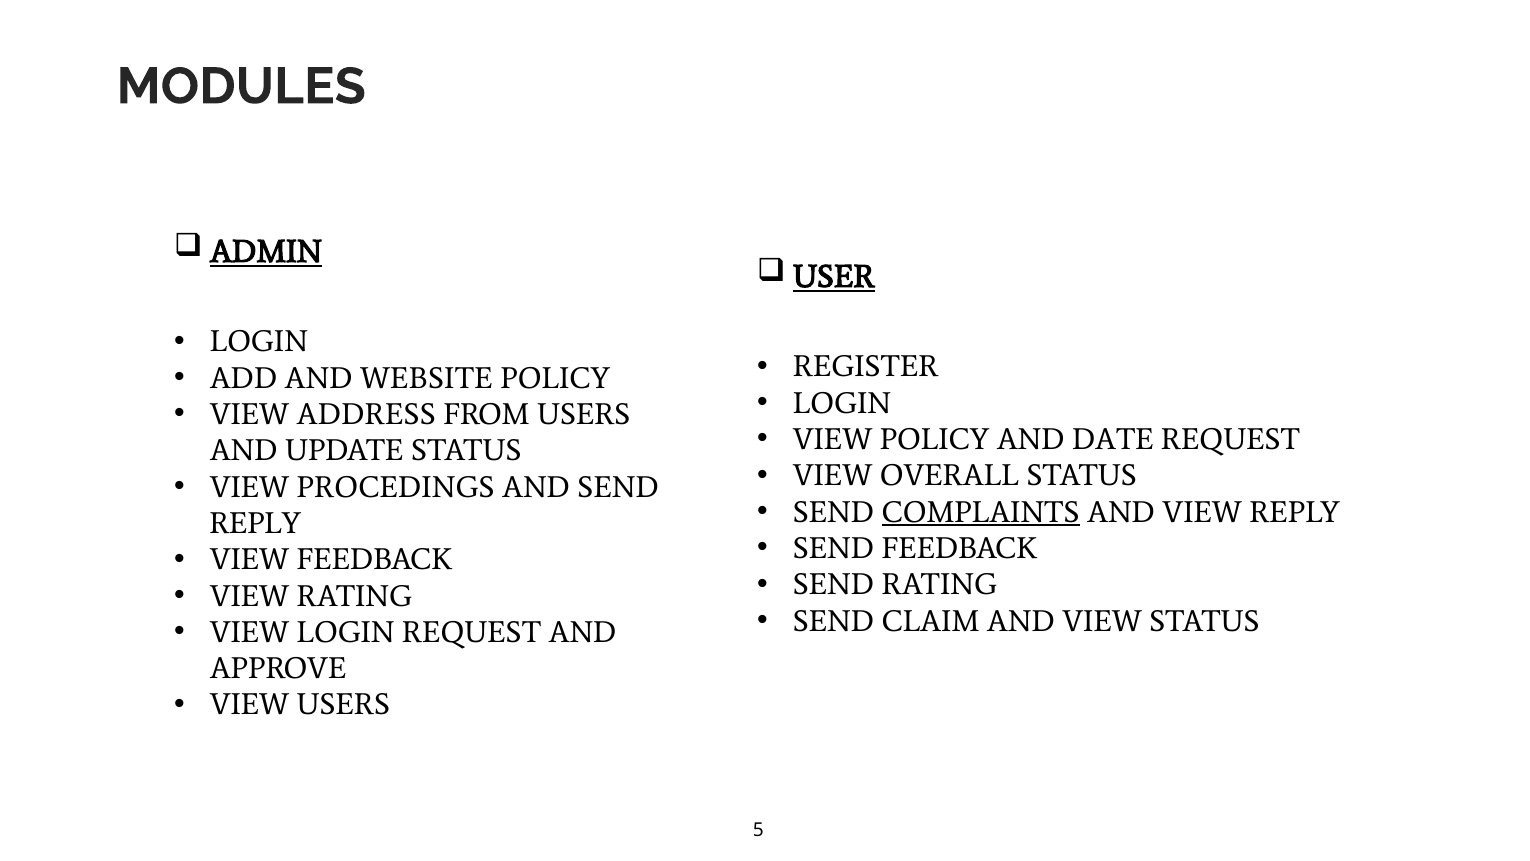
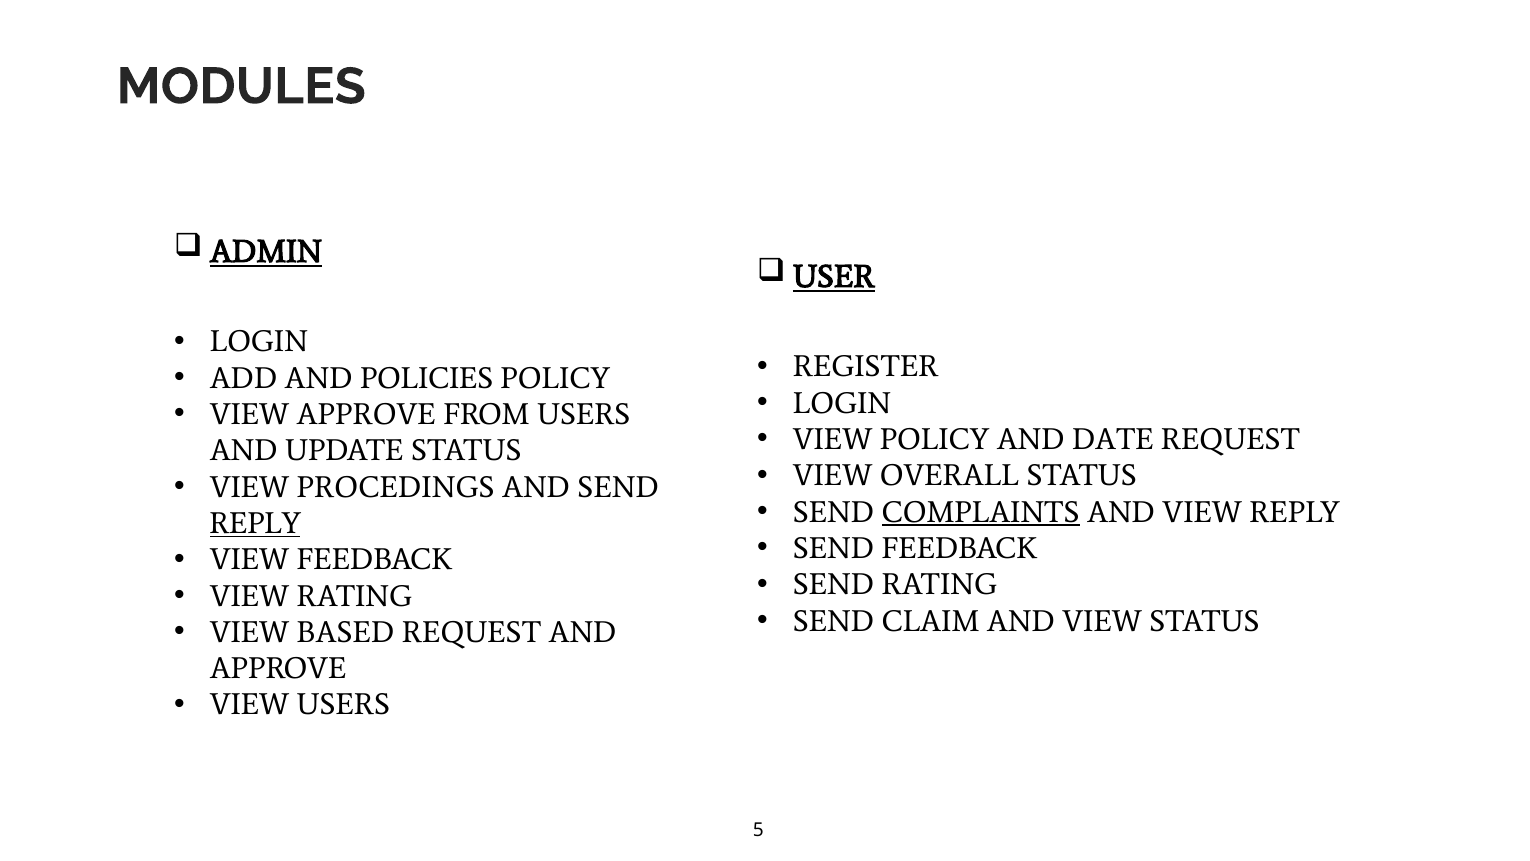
WEBSITE: WEBSITE -> POLICIES (427, 378)
VIEW ADDRESS: ADDRESS -> APPROVE (366, 414)
REPLY underline: none -> present (255, 523)
VIEW LOGIN: LOGIN -> BASED (346, 632)
